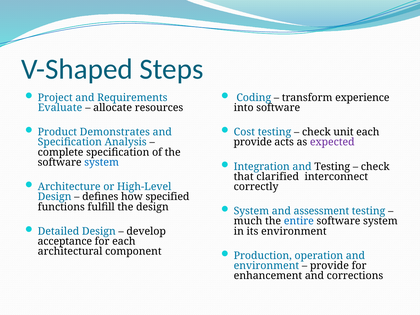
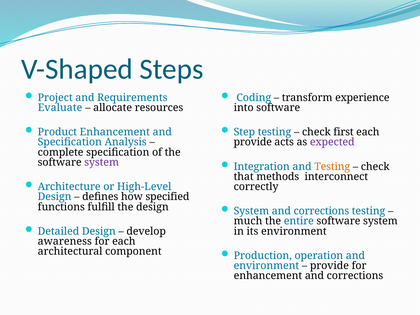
Product Demonstrates: Demonstrates -> Enhancement (115, 132)
Cost: Cost -> Step (244, 132)
unit: unit -> first (343, 132)
system colour: blue -> purple (102, 162)
Testing colour: black -> orange (332, 167)
clarified: clarified -> methods (278, 177)
System and assessment: assessment -> corrections (321, 211)
acceptance: acceptance -> awareness (65, 241)
